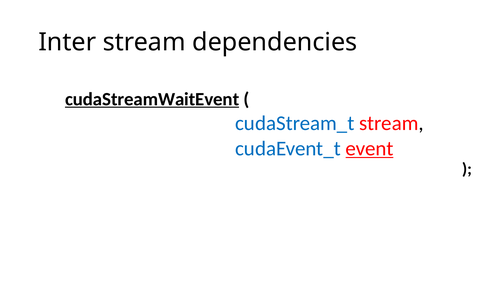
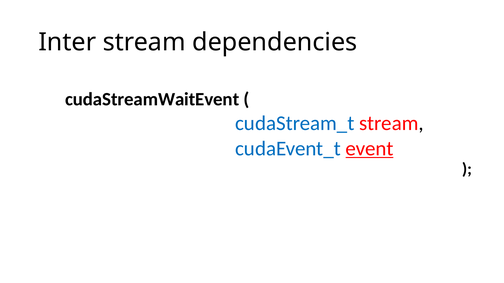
cudaStreamWaitEvent underline: present -> none (152, 99)
